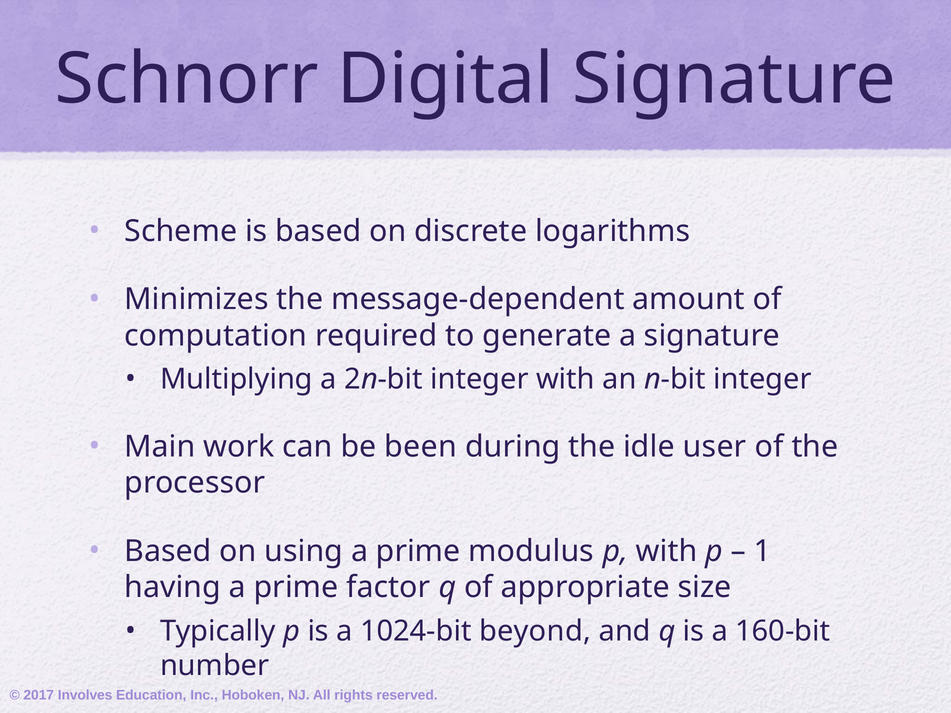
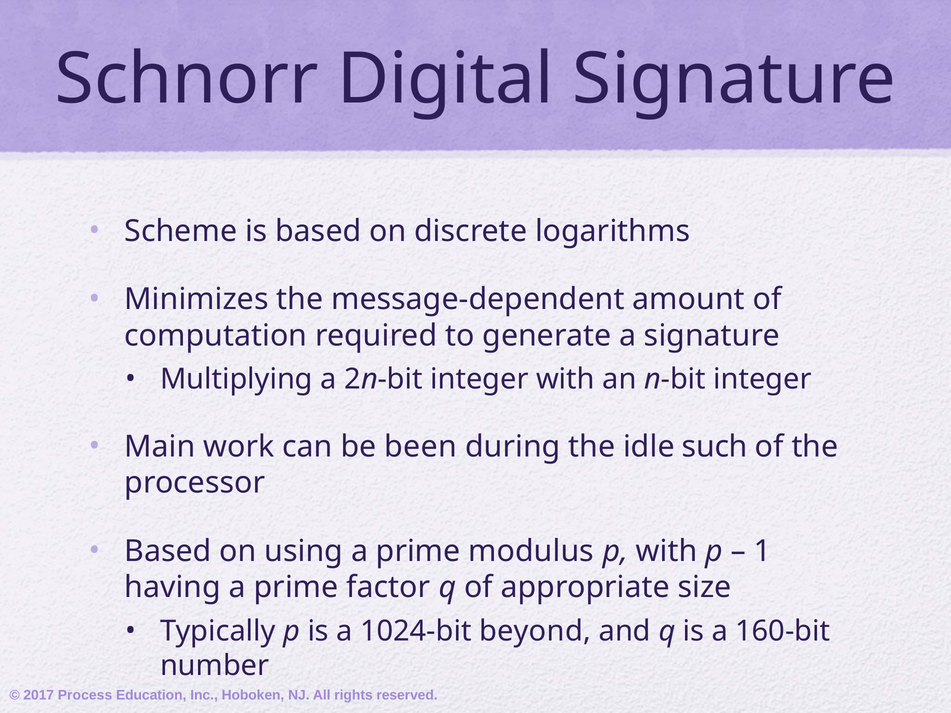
user: user -> such (715, 447)
Involves: Involves -> Process (85, 695)
